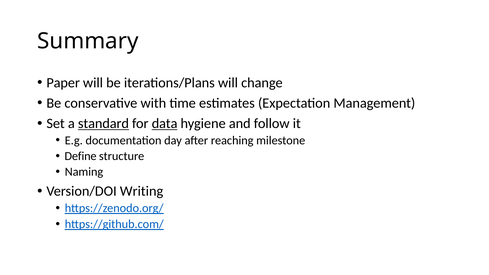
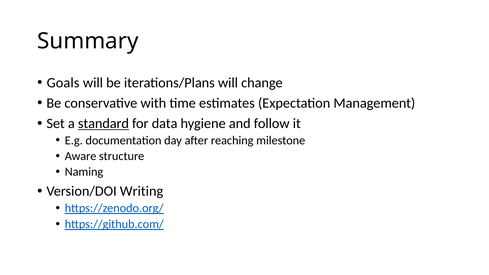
Paper: Paper -> Goals (63, 83)
data underline: present -> none (165, 124)
Define: Define -> Aware (81, 156)
